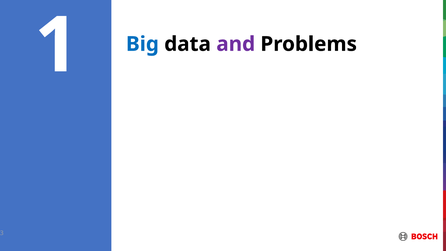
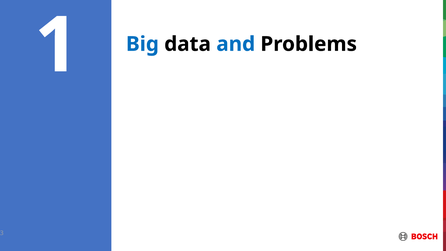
and colour: purple -> blue (236, 44)
